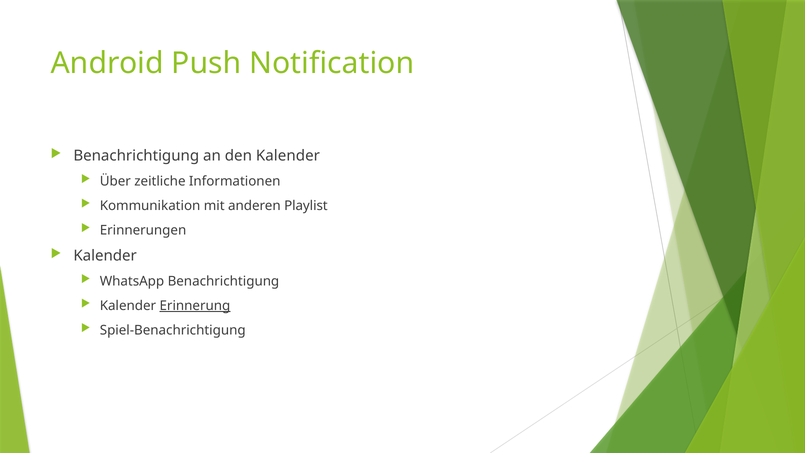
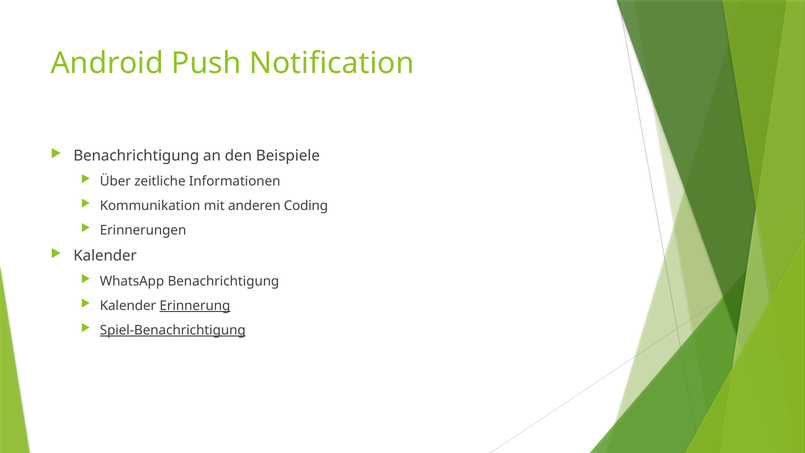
den Kalender: Kalender -> Beispiele (288, 156)
Playlist: Playlist -> Coding (306, 206)
Spiel-Benachrichtigung underline: none -> present (173, 330)
